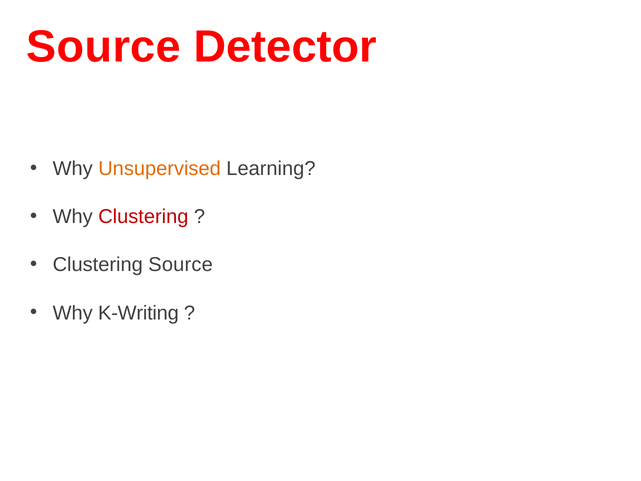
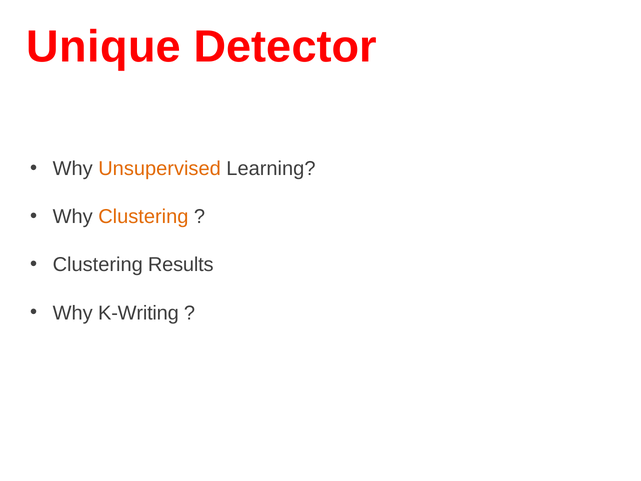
Source: Source -> Unique (104, 47)
Clustering colour: red -> orange (143, 217)
Clustering Source: Source -> Results (181, 265)
